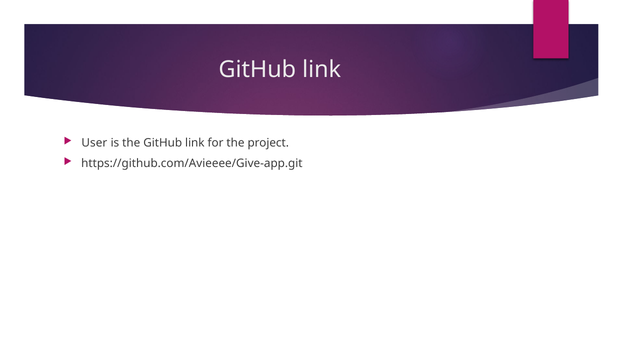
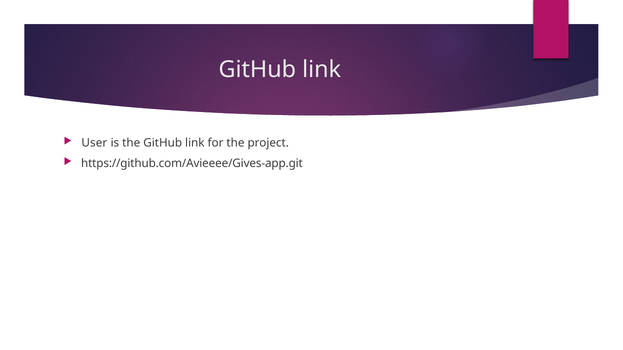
https://github.com/Avieeee/Give-app.git: https://github.com/Avieeee/Give-app.git -> https://github.com/Avieeee/Gives-app.git (192, 164)
